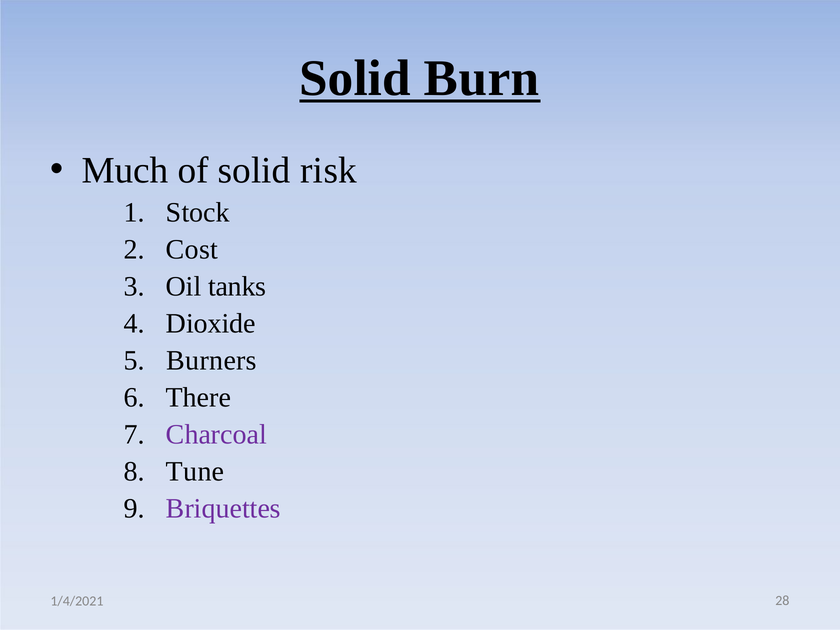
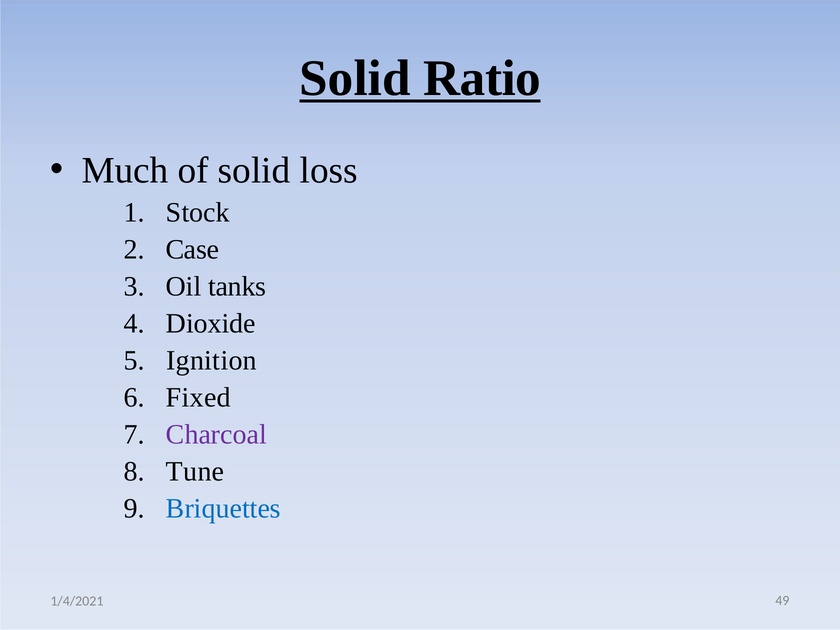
Burn: Burn -> Ratio (482, 78)
risk: risk -> loss (329, 171)
Cost: Cost -> Case (192, 250)
Burners: Burners -> Ignition (212, 361)
There: There -> Fixed (198, 398)
Briquettes colour: purple -> blue (223, 508)
28: 28 -> 49 (782, 601)
